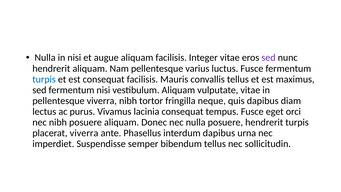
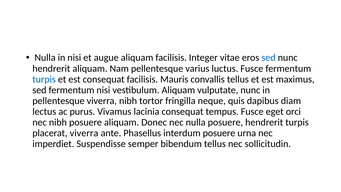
sed colour: purple -> blue (269, 58)
vulputate vitae: vitae -> nunc (250, 90)
interdum dapibus: dapibus -> posuere (219, 133)
